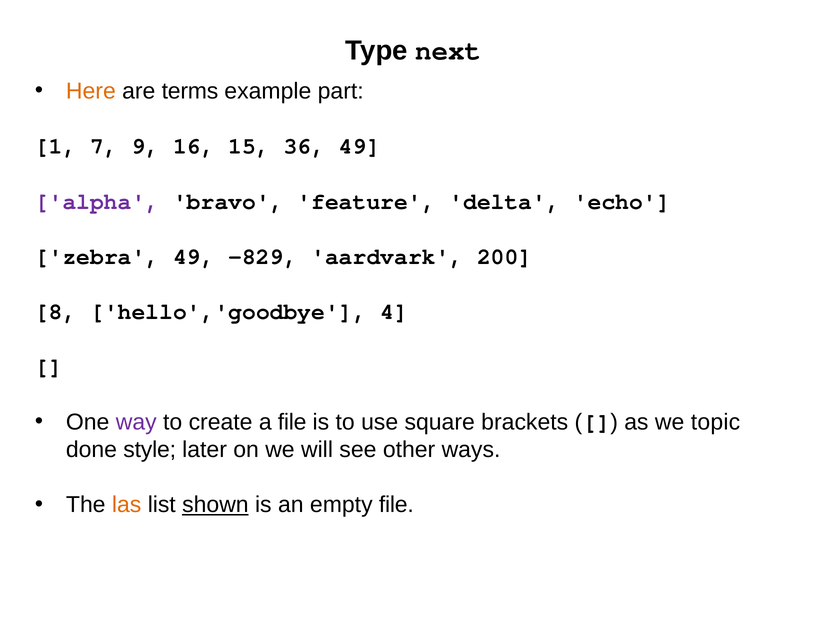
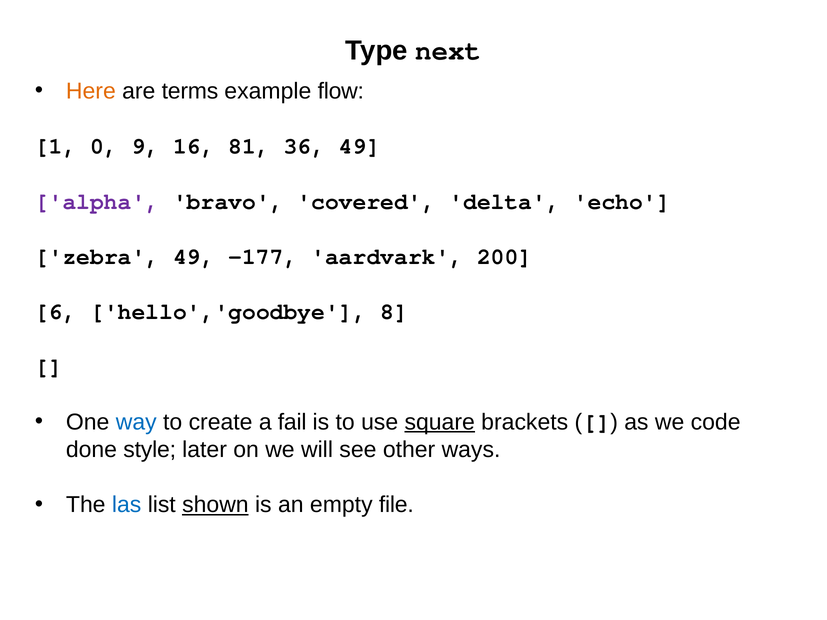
part: part -> flow (341, 91)
7: 7 -> 0 (104, 146)
15: 15 -> 81 (249, 146)
feature: feature -> covered (366, 202)
-829: -829 -> -177 (263, 257)
8: 8 -> 6 (56, 312)
4: 4 -> 8 (394, 312)
way colour: purple -> blue (136, 422)
a file: file -> fail (292, 422)
square underline: none -> present (440, 422)
topic: topic -> code (716, 422)
las colour: orange -> blue (127, 505)
